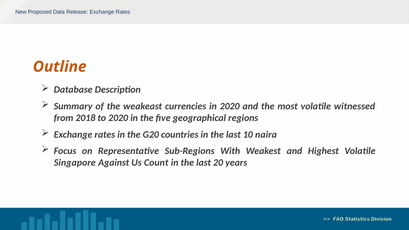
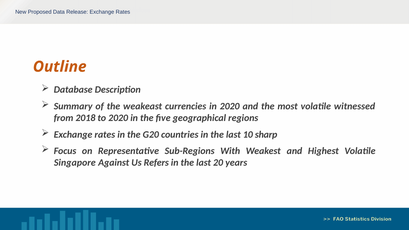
naira: naira -> sharp (266, 134)
Count: Count -> Refers (156, 163)
